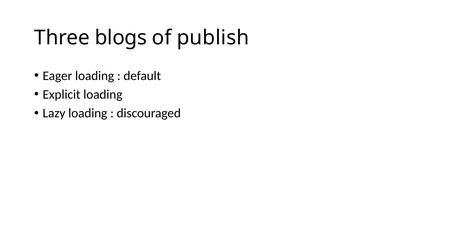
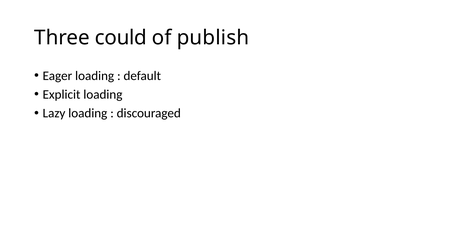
blogs: blogs -> could (121, 38)
